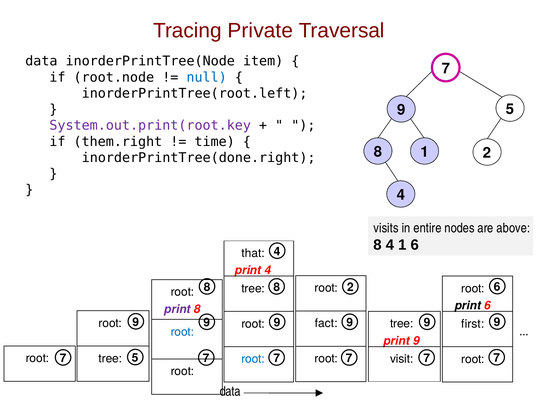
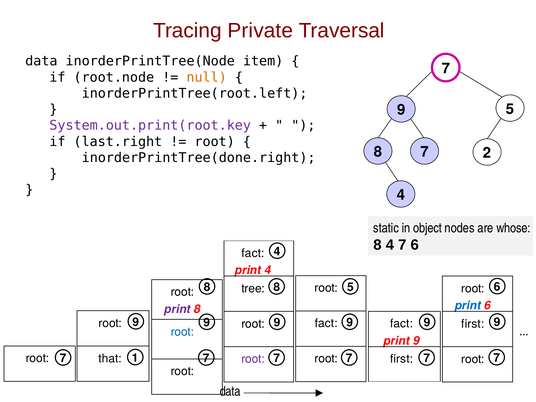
null colour: blue -> orange (207, 77)
them.right: them.right -> last.right (118, 142)
time: time -> root (215, 142)
8 1: 1 -> 7 (425, 152)
visits: visits -> static (386, 228)
entire: entire -> object (428, 228)
above: above -> whose (514, 228)
4 1: 1 -> 7 (402, 245)
that: that -> fact (253, 253)
8 2: 2 -> 5 (350, 287)
print colour: black -> blue (468, 306)
tree: tree -> fact (402, 324)
tree: tree -> that (110, 358)
7 5: 5 -> 1 (135, 358)
visit: visit -> first (402, 359)
root colour: blue -> purple (253, 359)
